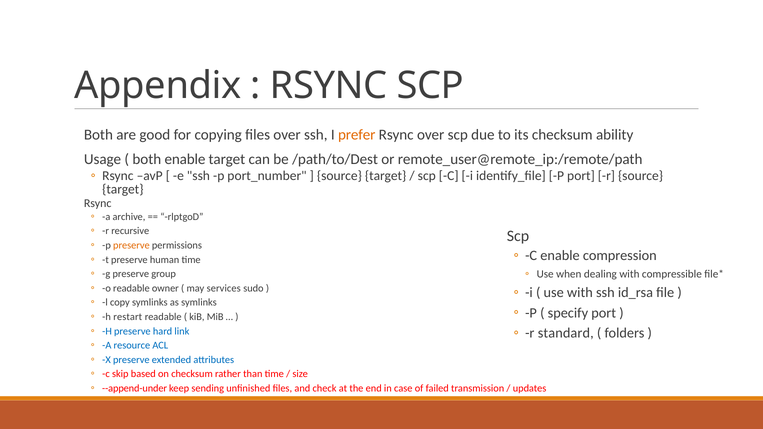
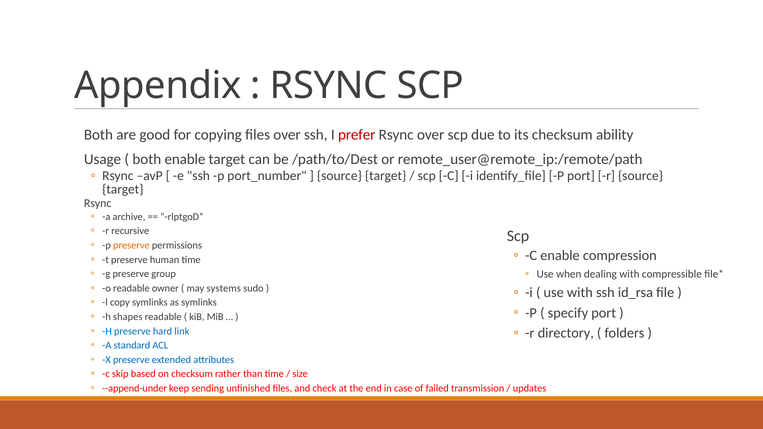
prefer colour: orange -> red (357, 135)
services: services -> systems (224, 288)
restart: restart -> shapes (128, 317)
standard: standard -> directory (566, 333)
resource: resource -> standard (132, 346)
